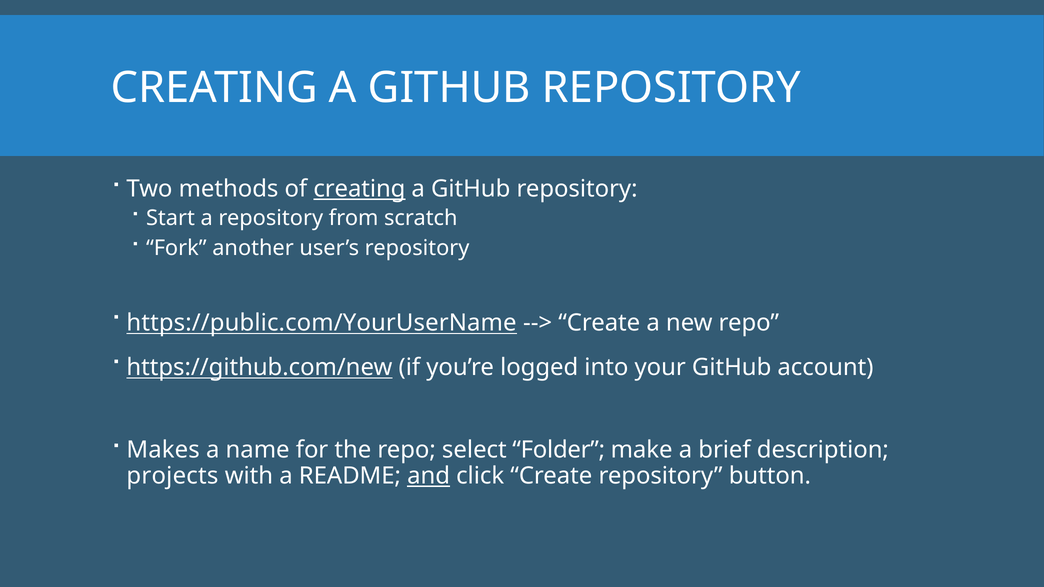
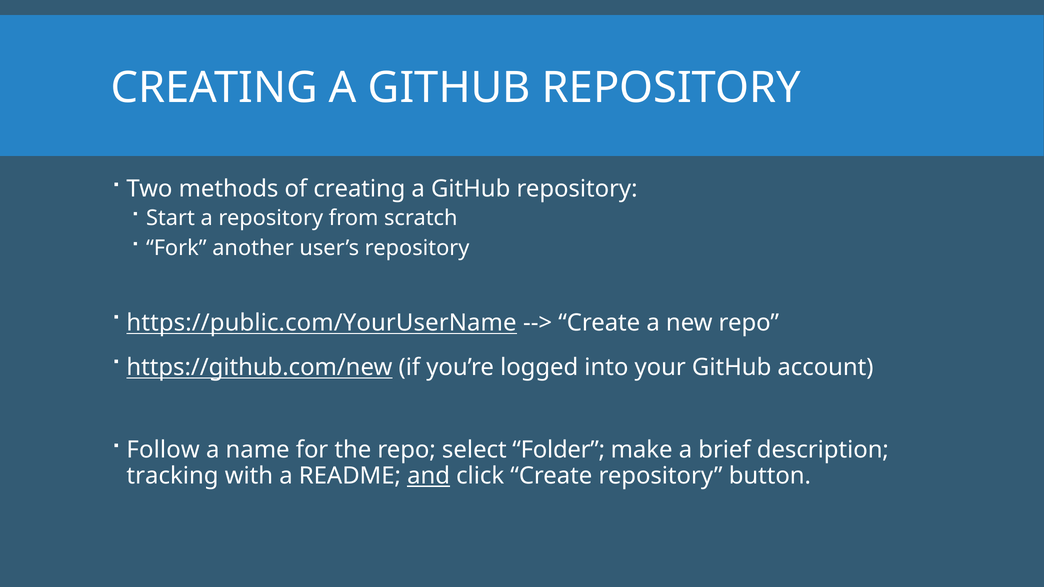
creating underline: present -> none (359, 189)
Makes: Makes -> Follow (163, 450)
projects: projects -> tracking (173, 476)
